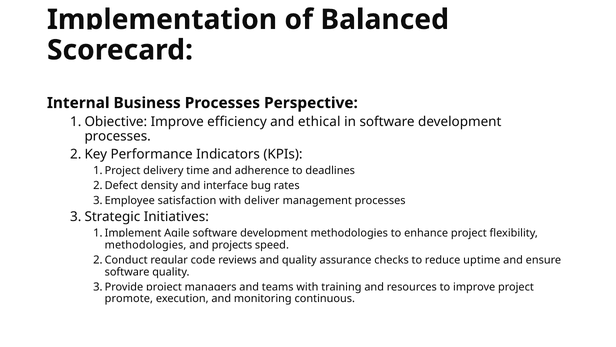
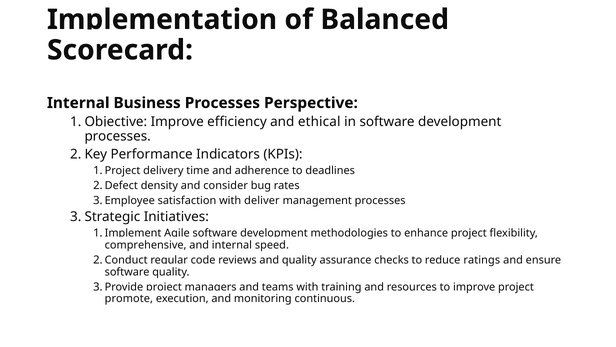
interface: interface -> consider (226, 185)
methodologies: methodologies -> comprehensive (146, 245)
and projects: projects -> internal (232, 245)
uptime: uptime -> ratings (482, 260)
